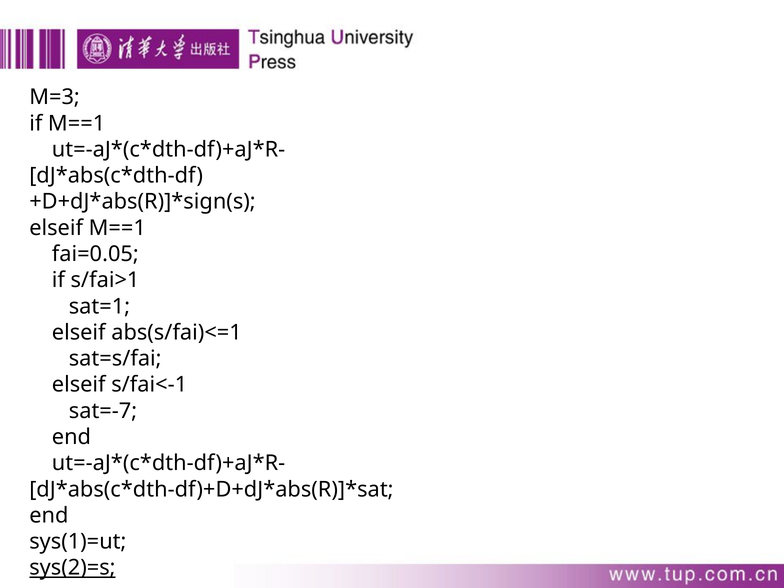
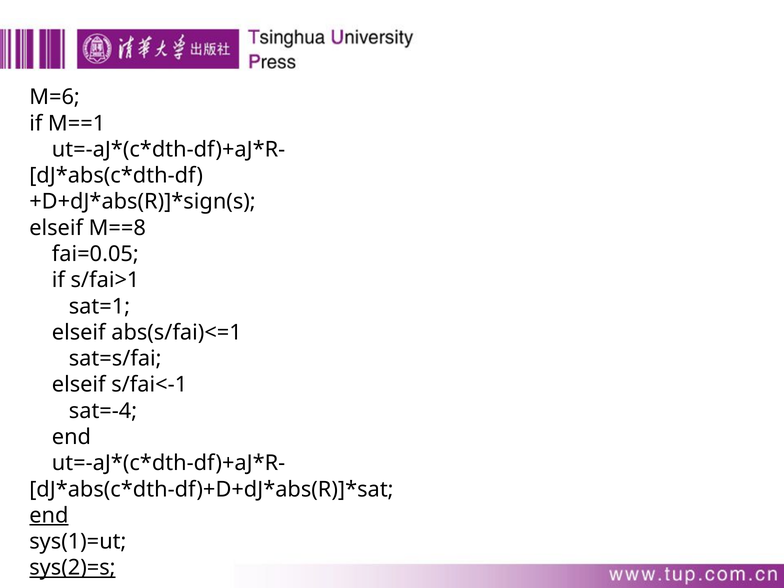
M=3: M=3 -> M=6 (55, 97)
elseif M==1: M==1 -> M==8 (117, 228)
sat=-7: sat=-7 -> sat=-4 (103, 411)
end underline: none -> present (49, 515)
